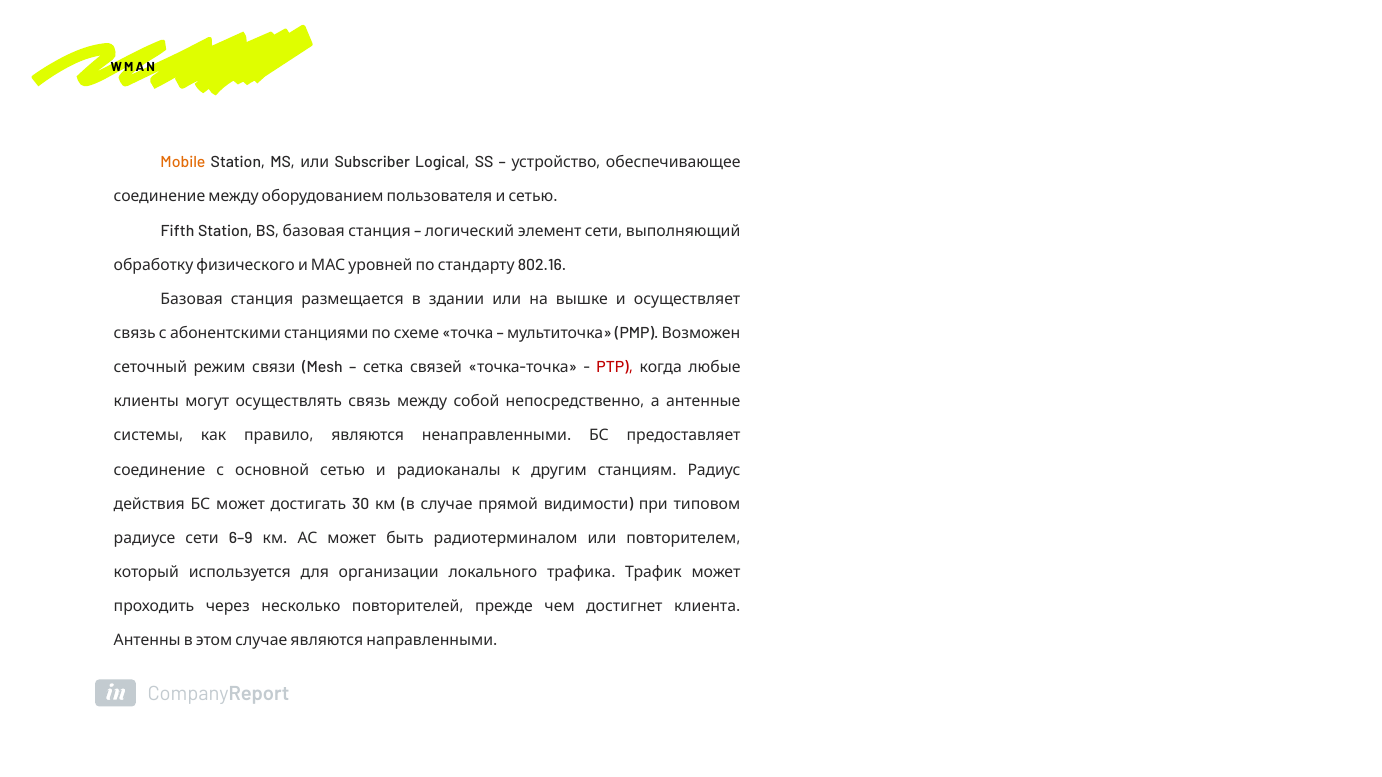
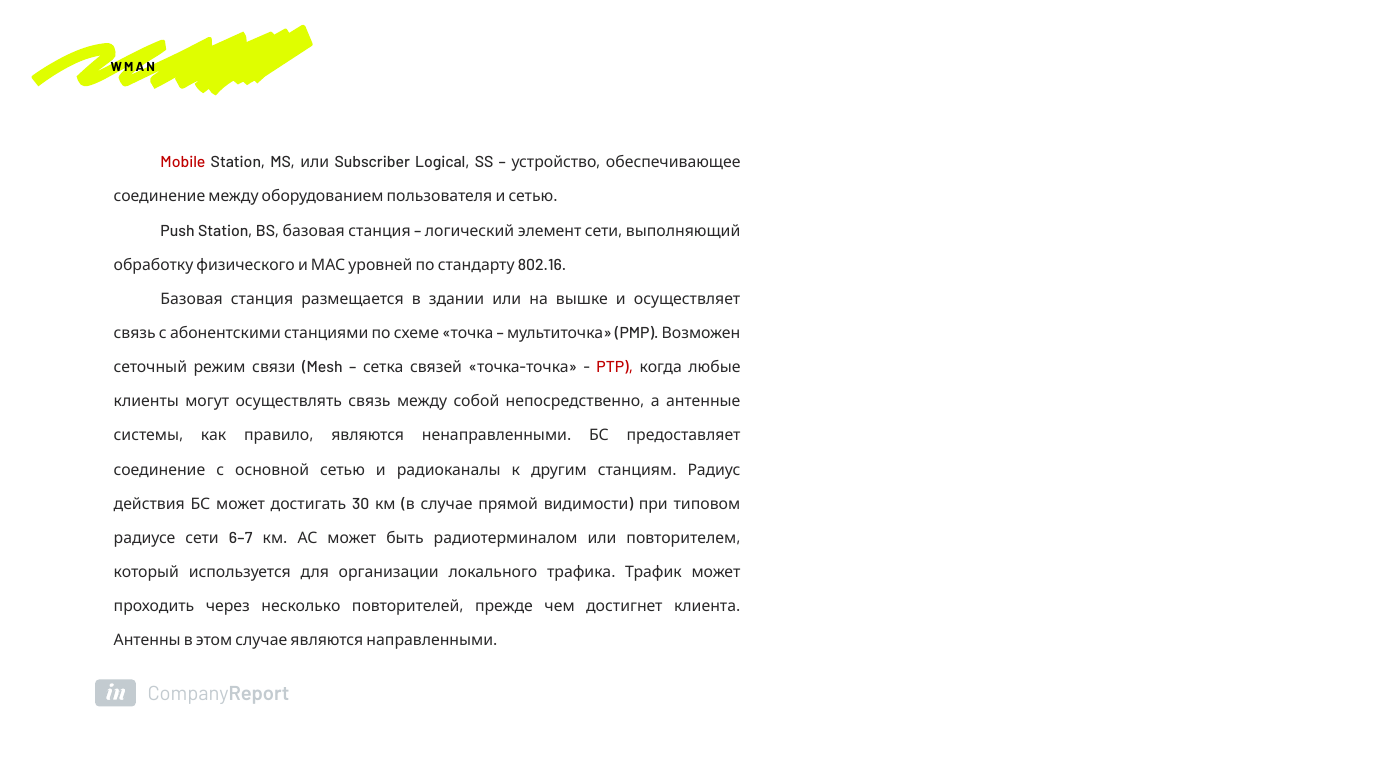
Mobile colour: orange -> red (183, 163)
Fifth: Fifth -> Push (178, 231)
6–9: 6–9 -> 6–7 (241, 539)
